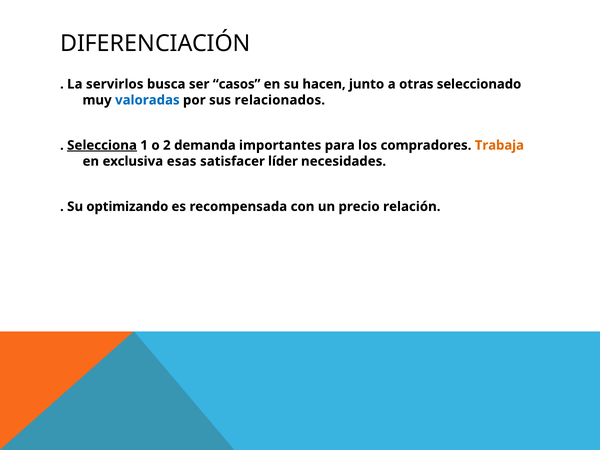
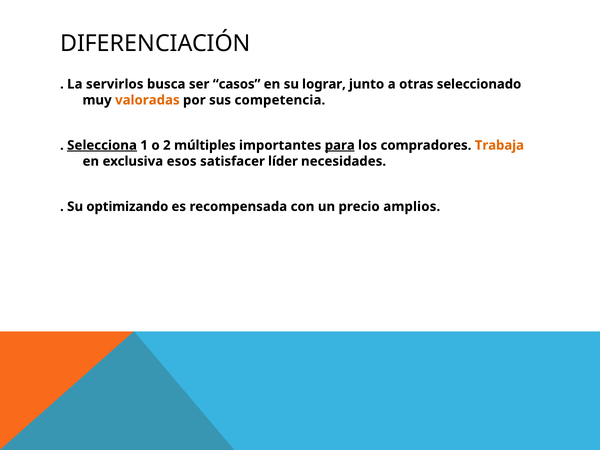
hacen: hacen -> lograr (324, 84)
valoradas colour: blue -> orange (147, 100)
relacionados: relacionados -> competencia (280, 100)
demanda: demanda -> múltiples (205, 145)
para underline: none -> present (340, 145)
esas: esas -> esos (182, 161)
relación: relación -> amplios (412, 207)
